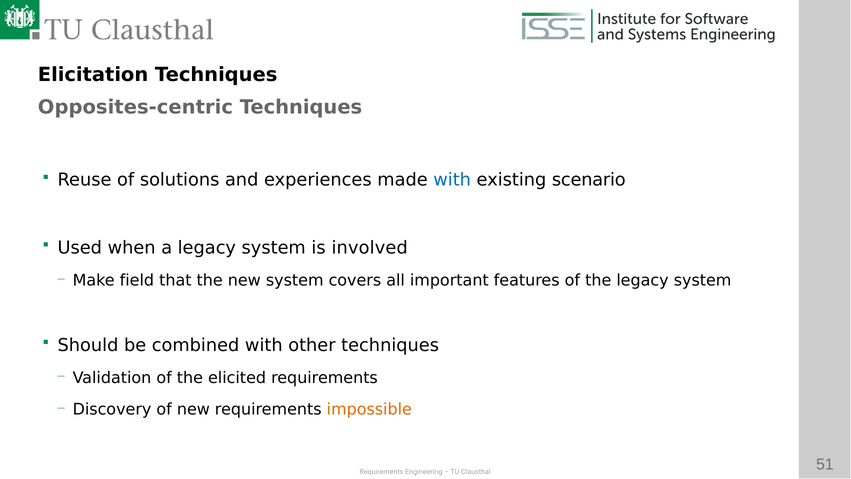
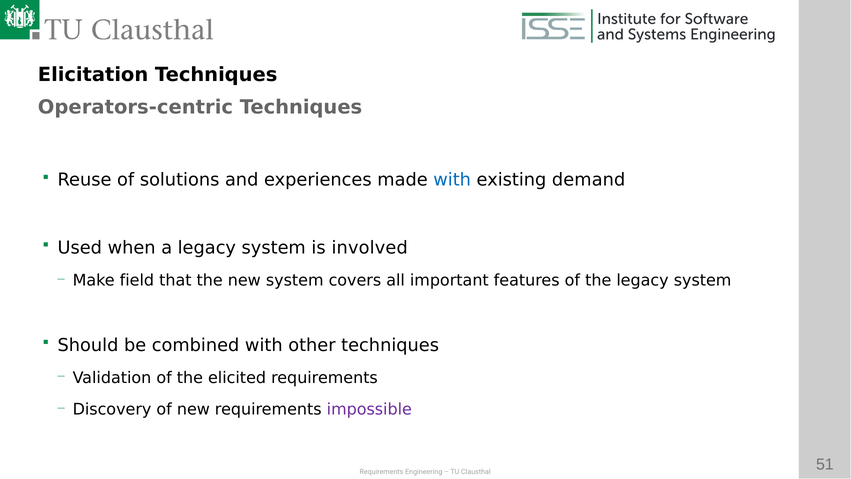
Opposites-centric: Opposites-centric -> Operators-centric (135, 107)
scenario: scenario -> demand (589, 180)
impossible colour: orange -> purple (369, 409)
